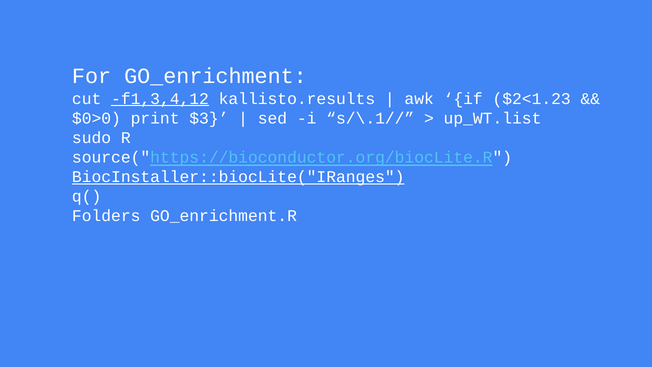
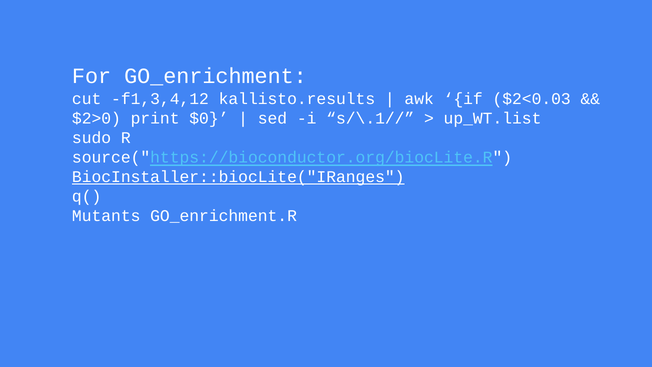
f1,3,4,12 underline: present -> none (160, 99)
$2<1.23: $2<1.23 -> $2<0.03 (532, 99)
$0>0: $0>0 -> $2>0 (96, 118)
$3: $3 -> $0 (209, 118)
Folders: Folders -> Mutants (106, 216)
